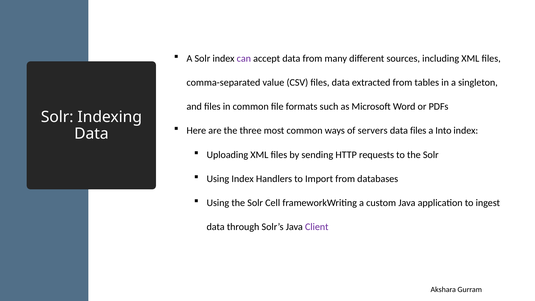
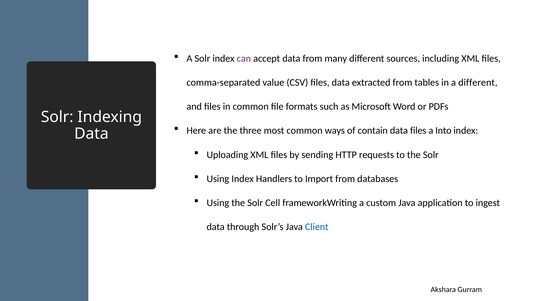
a singleton: singleton -> different (478, 82)
servers: servers -> contain (373, 131)
Client colour: purple -> blue (317, 227)
